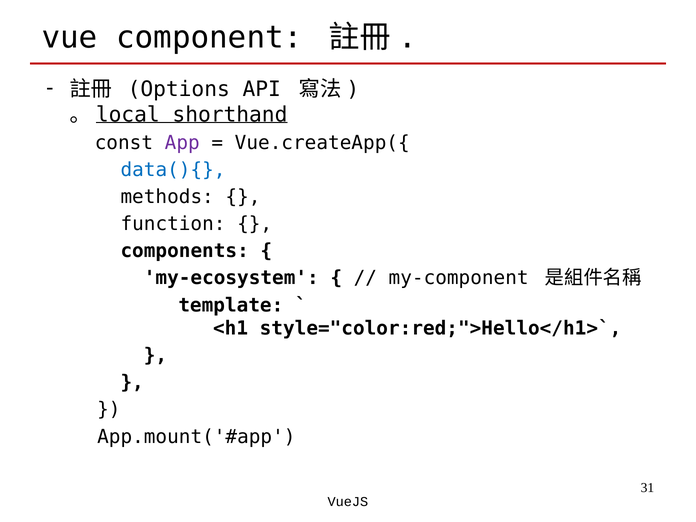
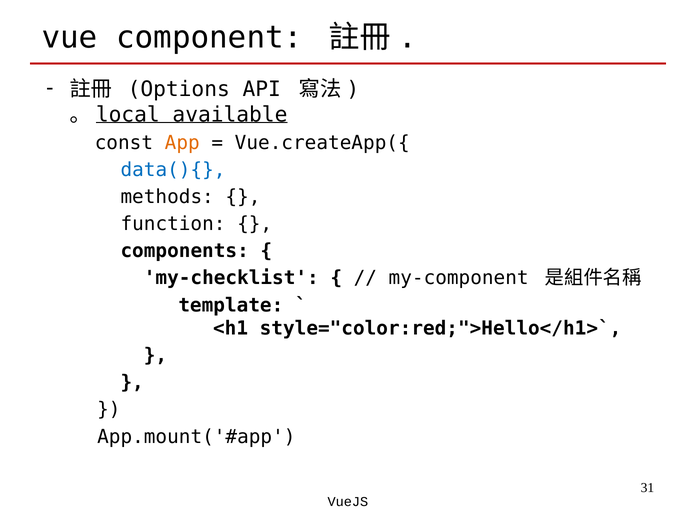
shorthand: shorthand -> available (230, 115)
App colour: purple -> orange (182, 143)
my-ecosystem: my-ecosystem -> my-checklist (231, 278)
